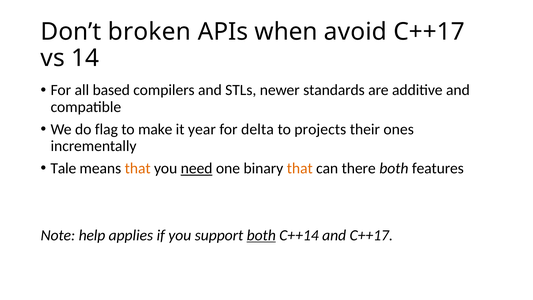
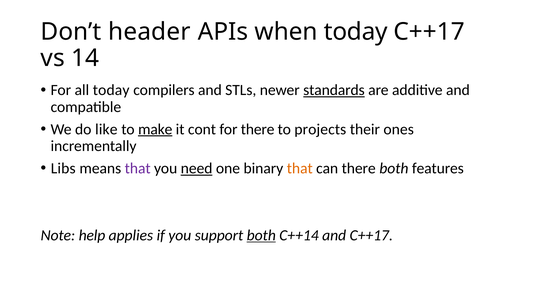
broken: broken -> header (149, 32)
when avoid: avoid -> today (356, 32)
all based: based -> today (111, 90)
standards underline: none -> present (334, 90)
flag: flag -> like (106, 129)
make underline: none -> present (155, 129)
year: year -> cont (202, 129)
for delta: delta -> there (258, 129)
Tale: Tale -> Libs (63, 168)
that colour: orange -> purple (138, 168)
